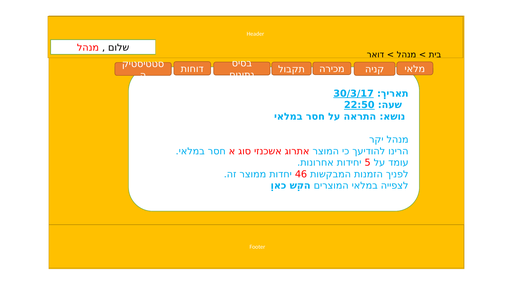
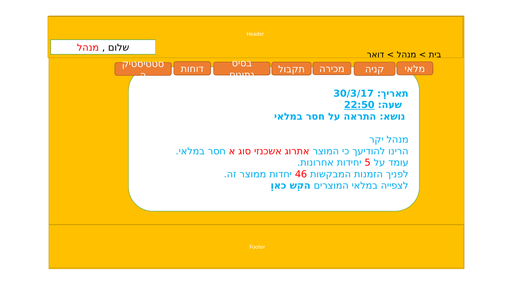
30/3/17 underline: present -> none (354, 94)
